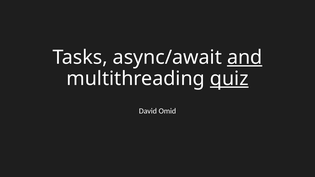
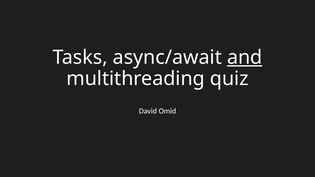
quiz underline: present -> none (229, 79)
